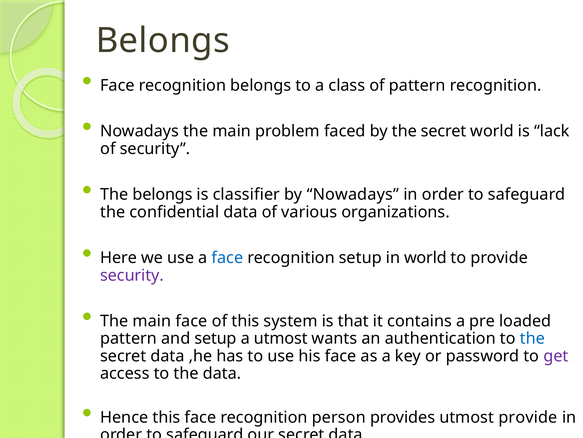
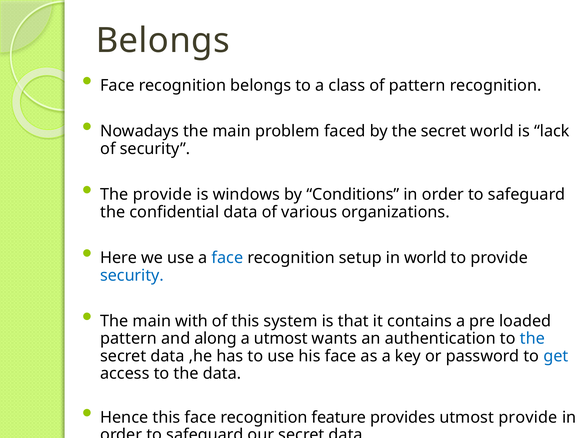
The belongs: belongs -> provide (162, 194)
classifier: classifier -> windows (246, 194)
by Nowadays: Nowadays -> Conditions (353, 194)
security colour: purple -> blue (132, 275)
main face: face -> with (192, 321)
and setup: setup -> along (216, 338)
get colour: purple -> blue (556, 355)
person: person -> feature (339, 417)
